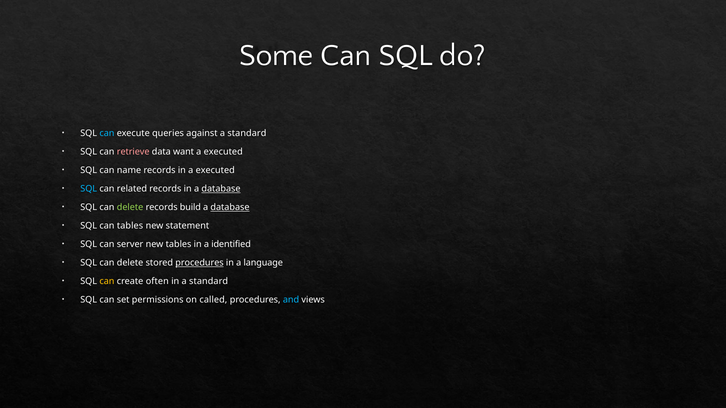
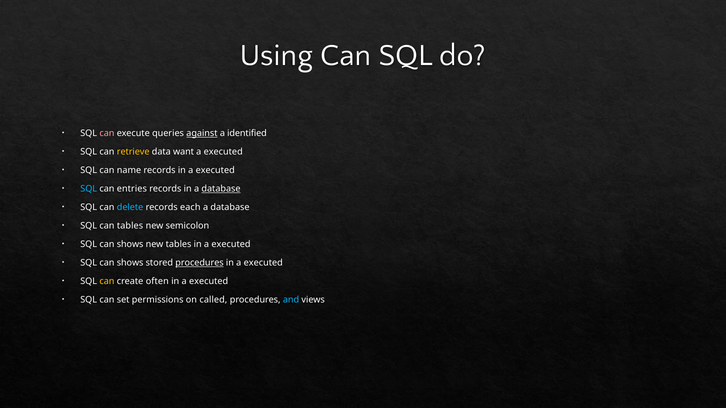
Some: Some -> Using (276, 55)
can colour: light blue -> pink (107, 134)
against underline: none -> present (202, 134)
standard: standard -> identified (247, 134)
retrieve colour: pink -> yellow (133, 152)
related: related -> entries (132, 189)
delete colour: light green -> light blue (130, 207)
build: build -> each (190, 207)
database underline: present -> none (230, 207)
statement: statement -> semicolon (187, 226)
server: server -> shows (130, 244)
tables in a identified: identified -> executed (231, 244)
delete: delete -> shows (130, 263)
language: language -> executed (263, 263)
standard: standard -> executed (209, 281)
